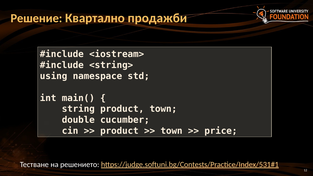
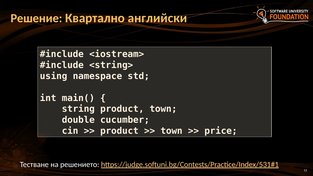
продажби: продажби -> английски (157, 18)
